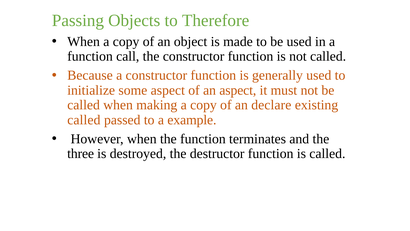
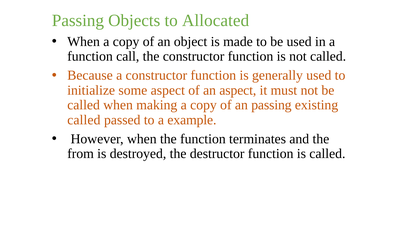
Therefore: Therefore -> Allocated (216, 21)
an declare: declare -> passing (271, 105)
three: three -> from (81, 153)
